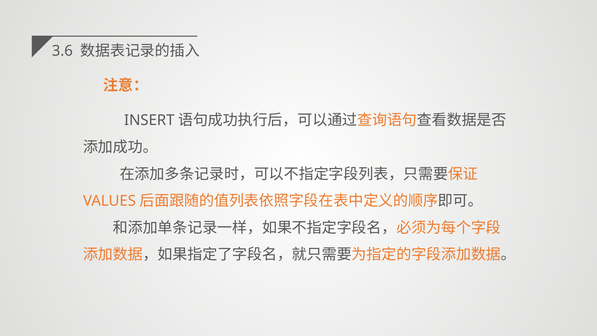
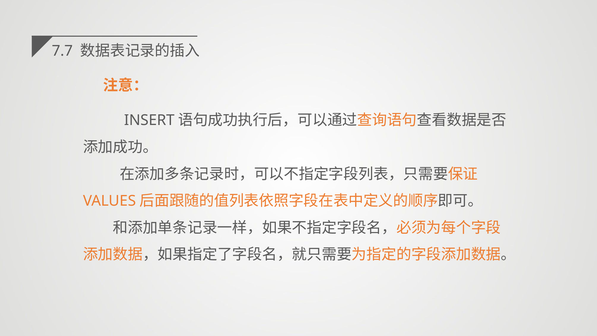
3.6: 3.6 -> 7.7 (62, 51)
